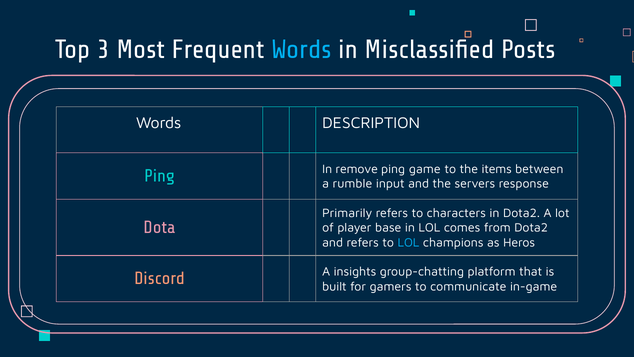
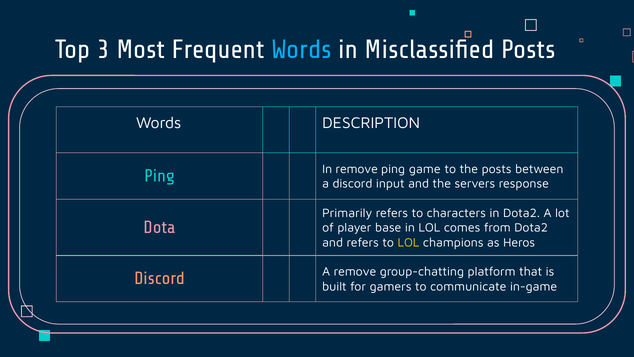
the items: items -> posts (497, 169)
a rumble: rumble -> discord (352, 184)
LOL colour: light blue -> yellow (408, 242)
A insights: insights -> remove (355, 272)
